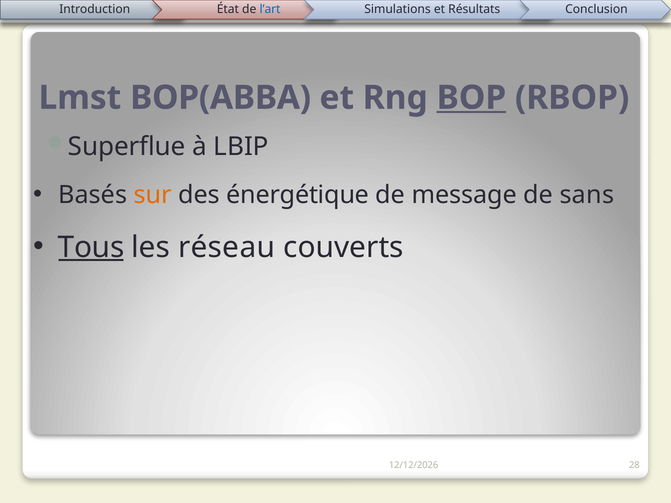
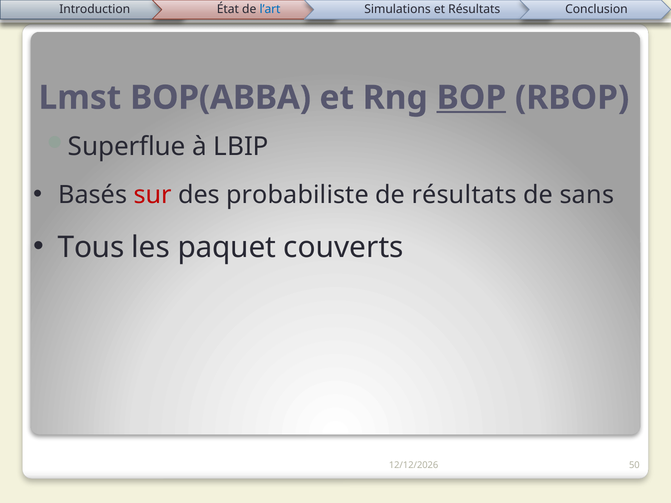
sur colour: orange -> red (153, 195)
énergétique: énergétique -> probabiliste (298, 195)
de message: message -> résultats (464, 195)
Tous underline: present -> none (91, 247)
réseau: réseau -> paquet (227, 247)
28: 28 -> 50 (634, 466)
